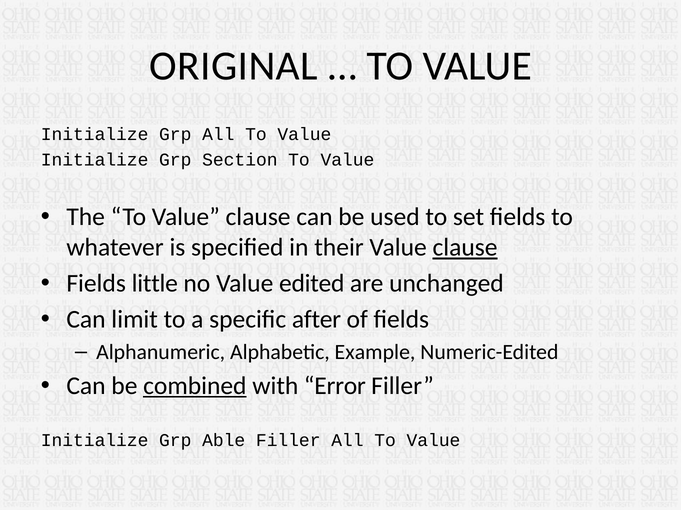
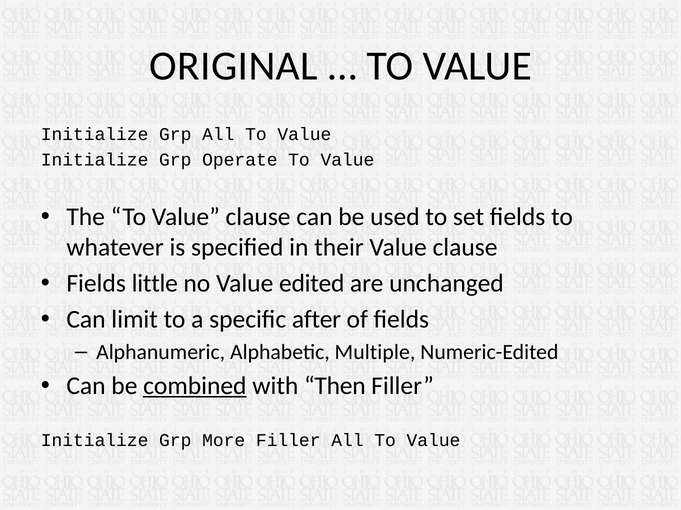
Section: Section -> Operate (240, 160)
clause underline: present -> none (465, 248)
Example: Example -> Multiple (375, 353)
Error: Error -> Then (335, 386)
Able: Able -> More (224, 441)
